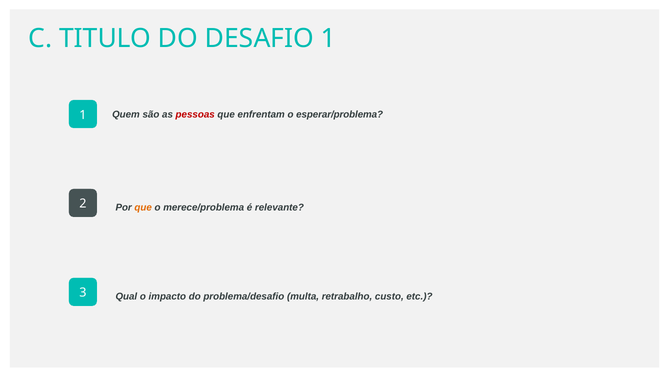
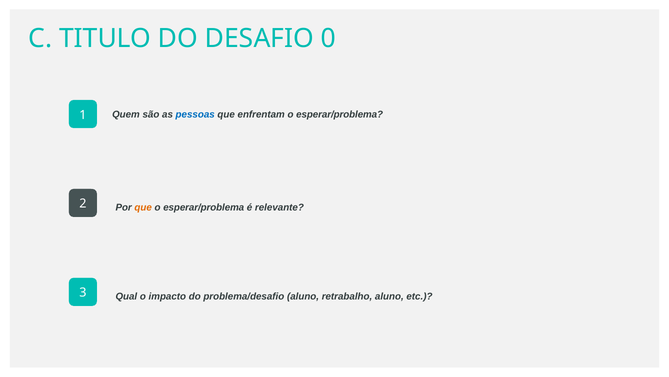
DESAFIO 1: 1 -> 0 (328, 39)
pessoas colour: red -> blue (195, 114)
merece/problema: merece/problema -> esperar/problema (204, 207)
problema/desafio multa: multa -> aluno (303, 296)
retrabalho custo: custo -> aluno (389, 296)
